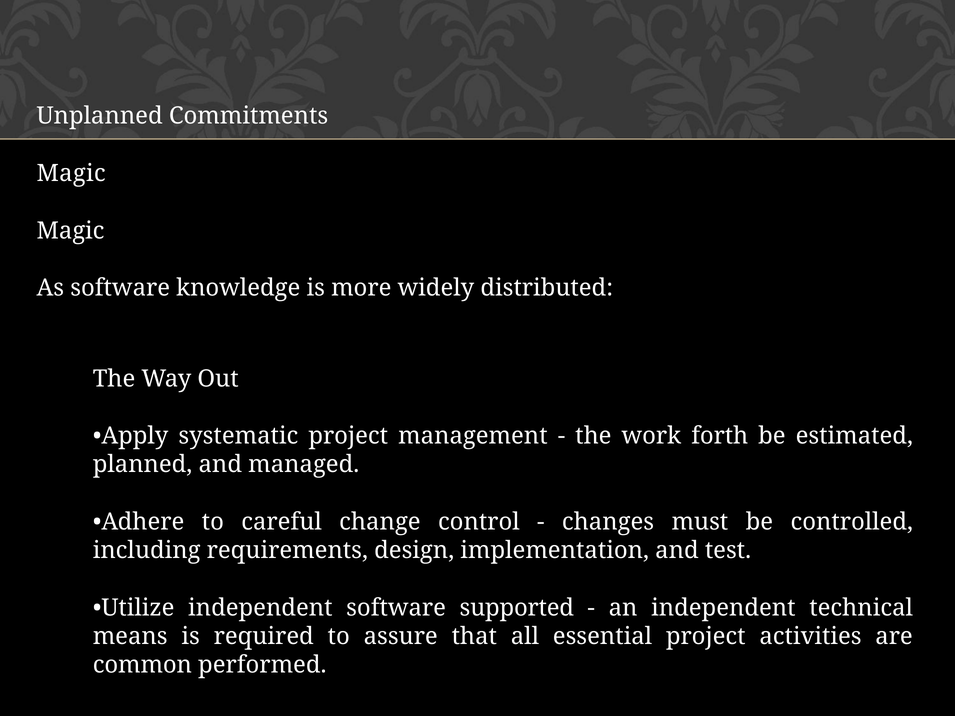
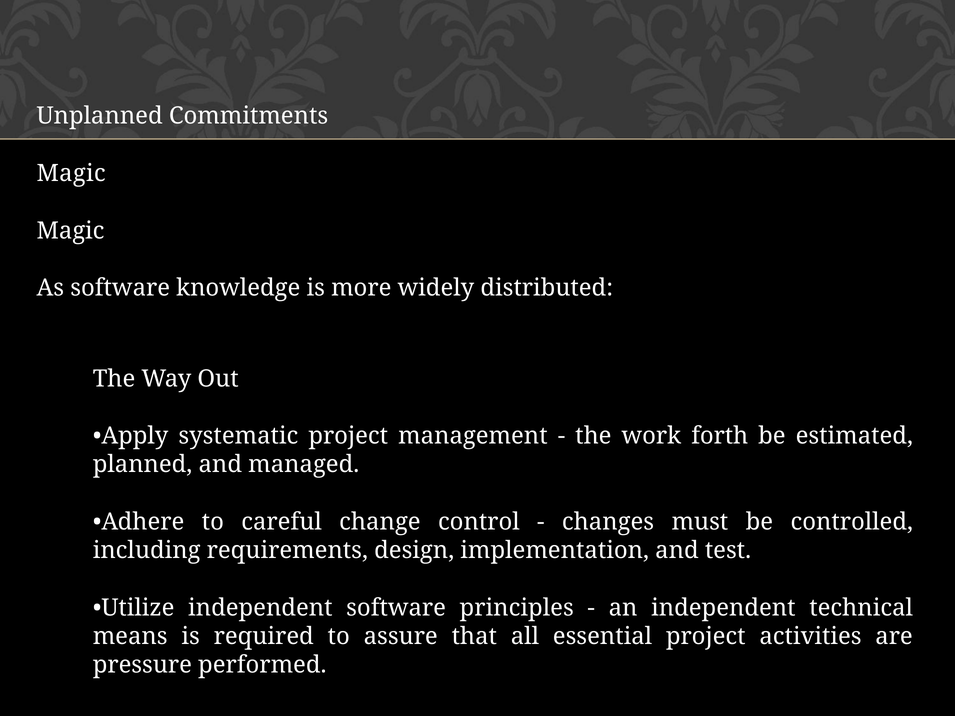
supported: supported -> principles (517, 608)
common: common -> pressure (142, 665)
